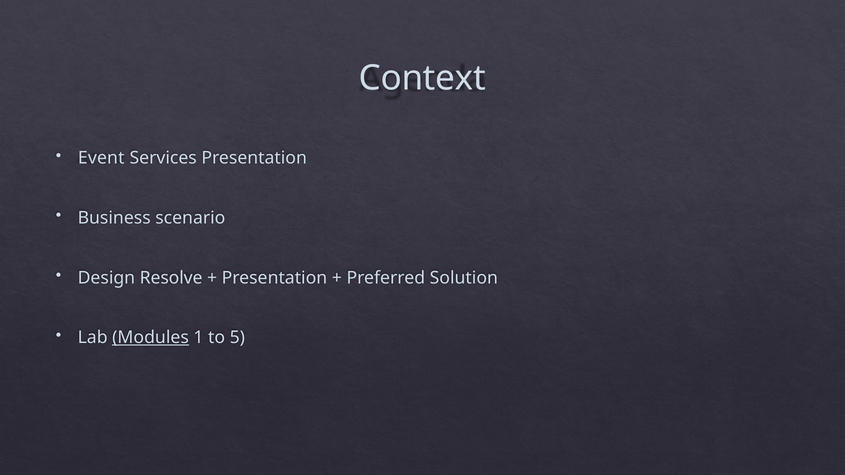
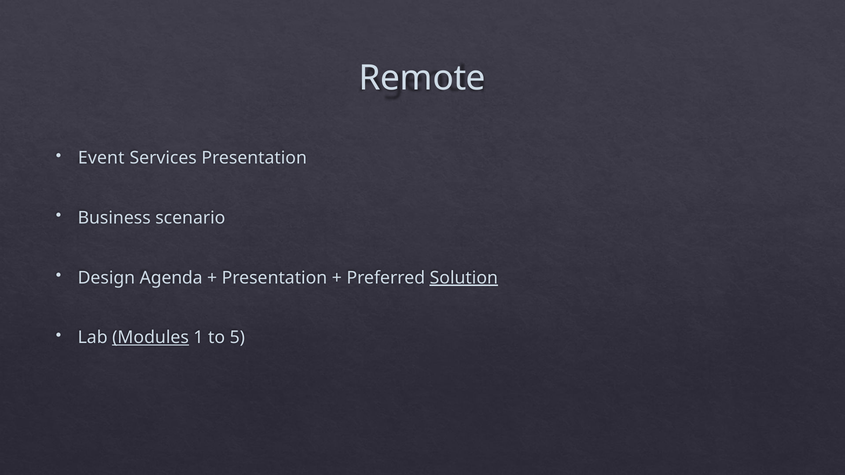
Context: Context -> Remote (422, 78)
Resolve: Resolve -> Agenda (171, 278)
Solution underline: none -> present (464, 278)
